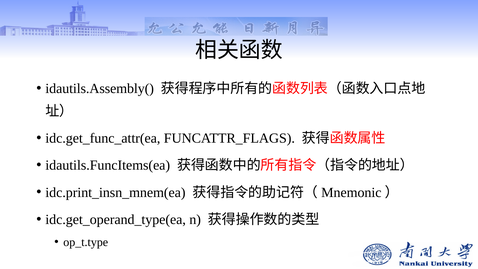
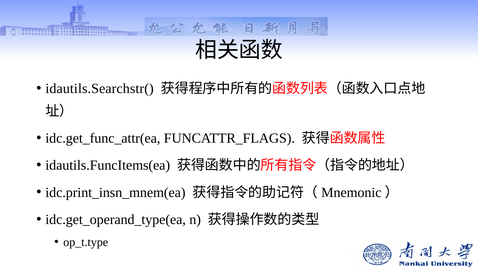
idautils.Assembly(: idautils.Assembly( -> idautils.Searchstr( (100, 89)
